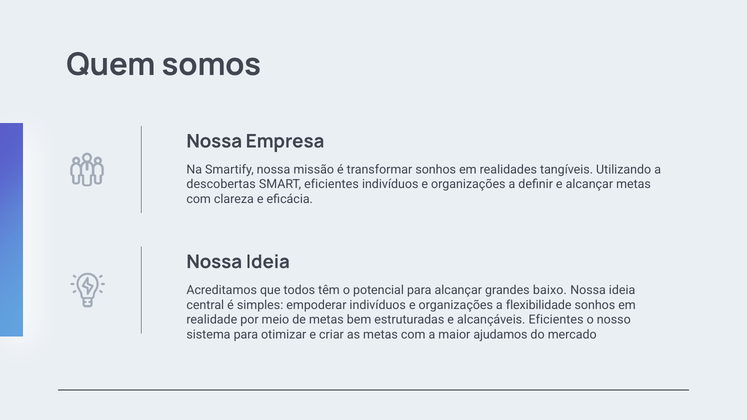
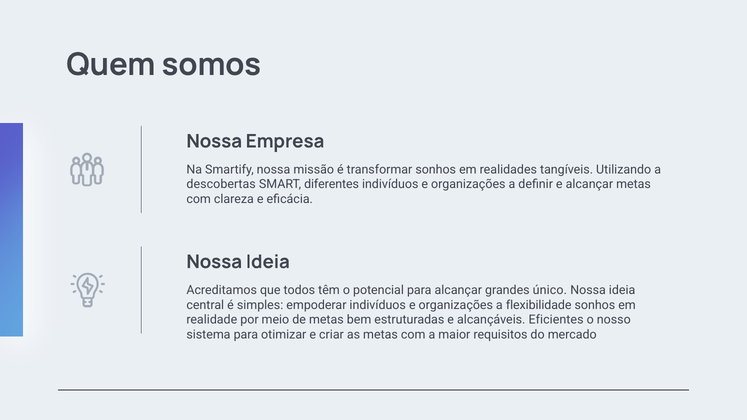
SMART eficientes: eficientes -> diferentes (332, 184)
baixo: baixo -> único (550, 290)
ajudamos: ajudamos -> requisitos (500, 335)
